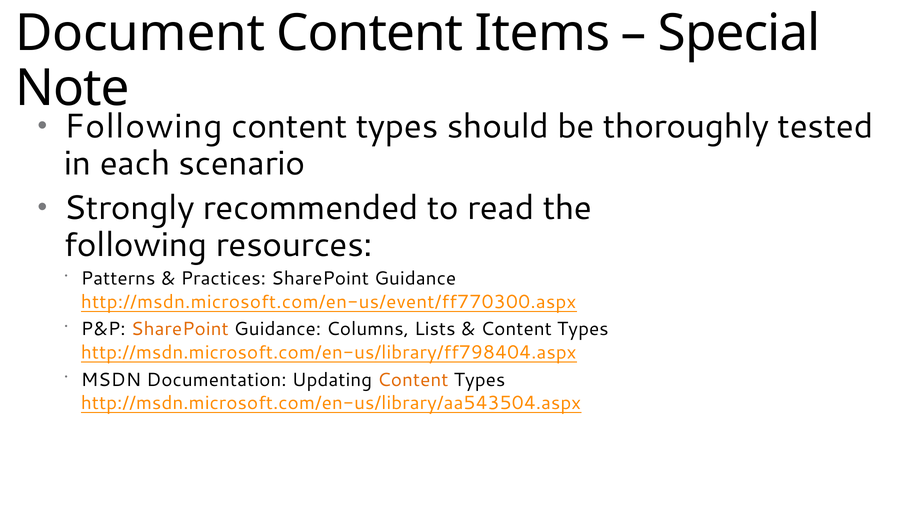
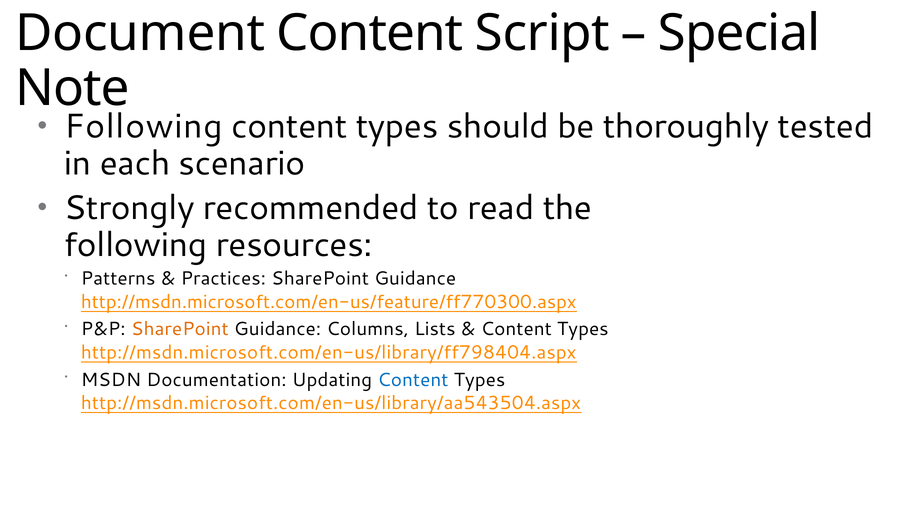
Items: Items -> Script (542, 33)
http://msdn.microsoft.com/en-us/event/ff770300.aspx: http://msdn.microsoft.com/en-us/event/ff770300.aspx -> http://msdn.microsoft.com/en-us/feature/ff770300.aspx (329, 301)
Content colour: orange -> blue (413, 379)
